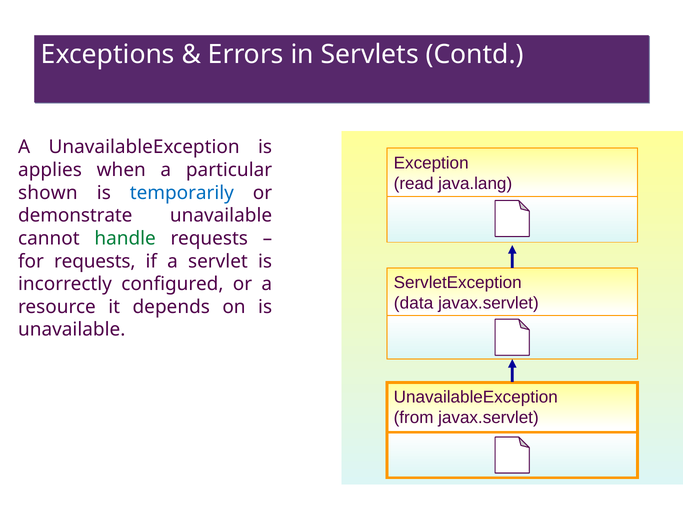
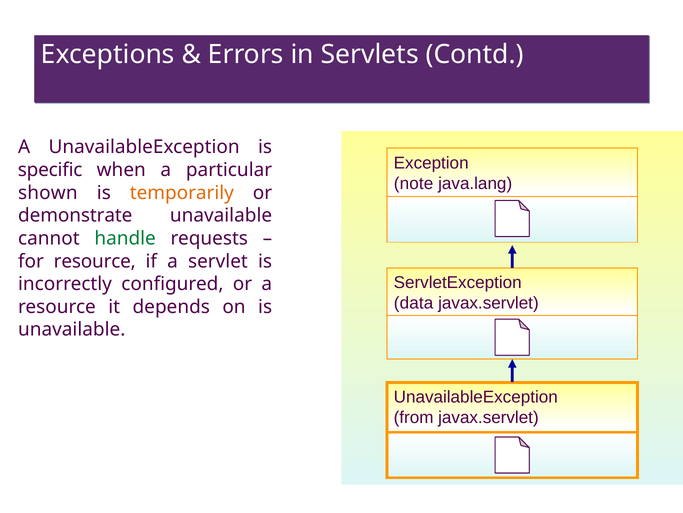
applies: applies -> specific (50, 170)
read: read -> note (414, 183)
temporarily colour: blue -> orange (182, 193)
for requests: requests -> resource (95, 261)
